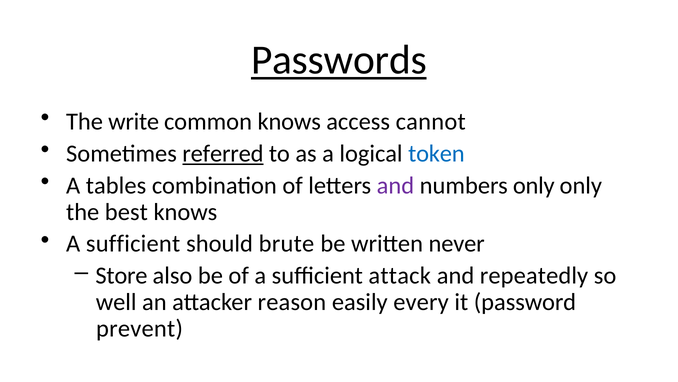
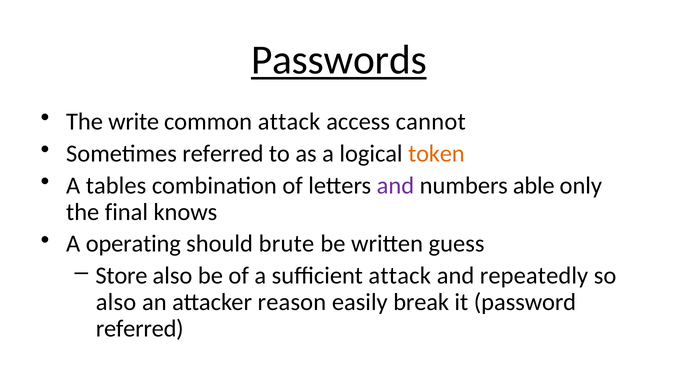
common knows: knows -> attack (289, 121)
referred underline: present -> none (223, 153)
token colour: blue -> orange (436, 153)
numbers only: only -> able (534, 185)
best: best -> final (126, 212)
sufficient: sufficient -> operating (133, 243)
never: never -> guess (457, 243)
well: well -> also (116, 302)
every: every -> break (421, 302)
prevent: prevent -> referred (140, 328)
